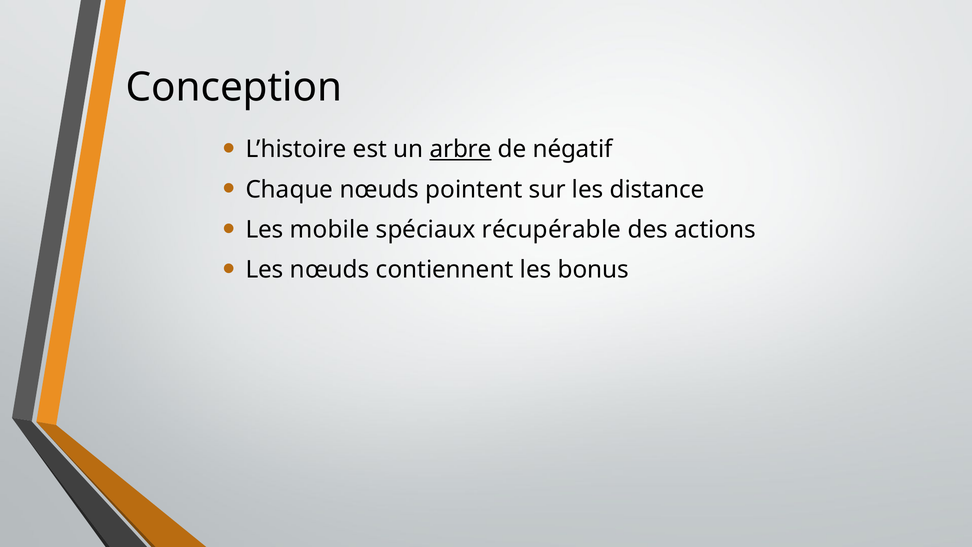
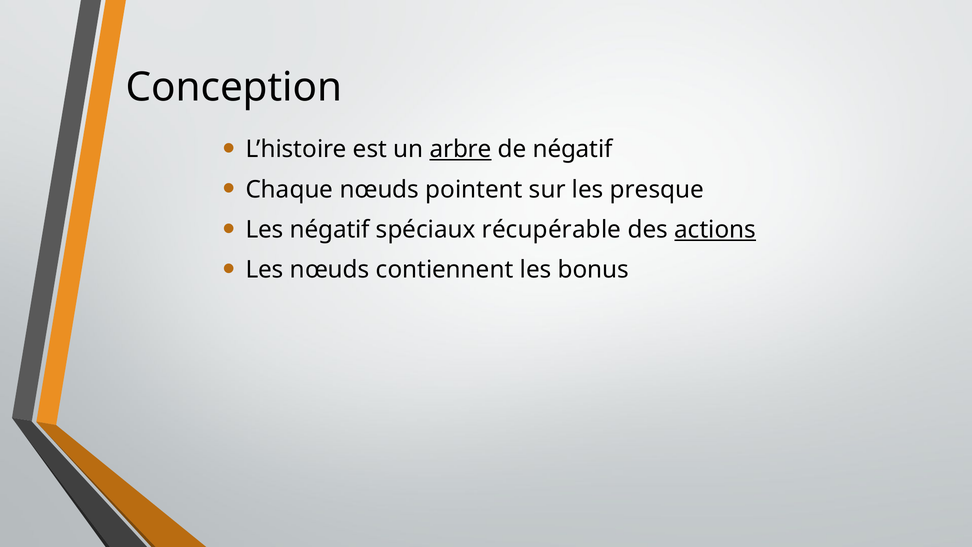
distance: distance -> presque (657, 189)
Les mobile: mobile -> négatif (330, 230)
actions underline: none -> present (715, 230)
